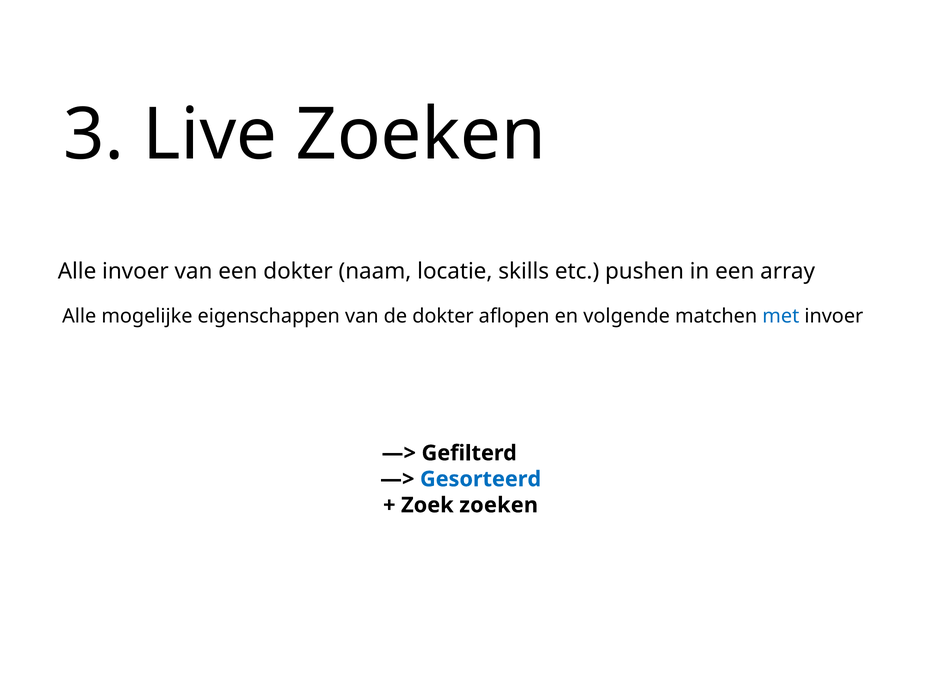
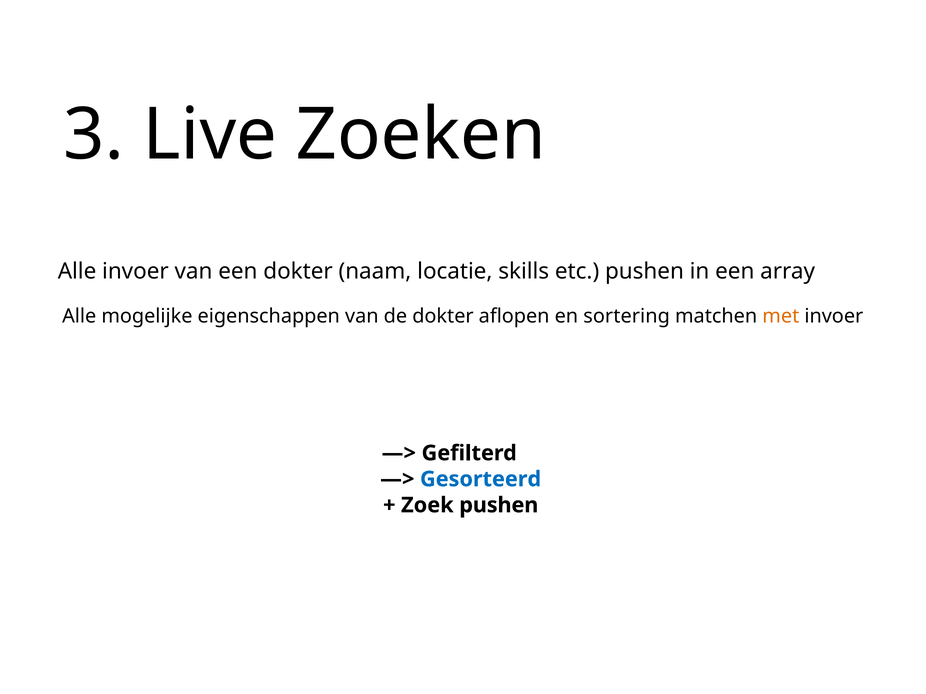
volgende: volgende -> sortering (627, 317)
met colour: blue -> orange (781, 317)
Zoek zoeken: zoeken -> pushen (499, 506)
